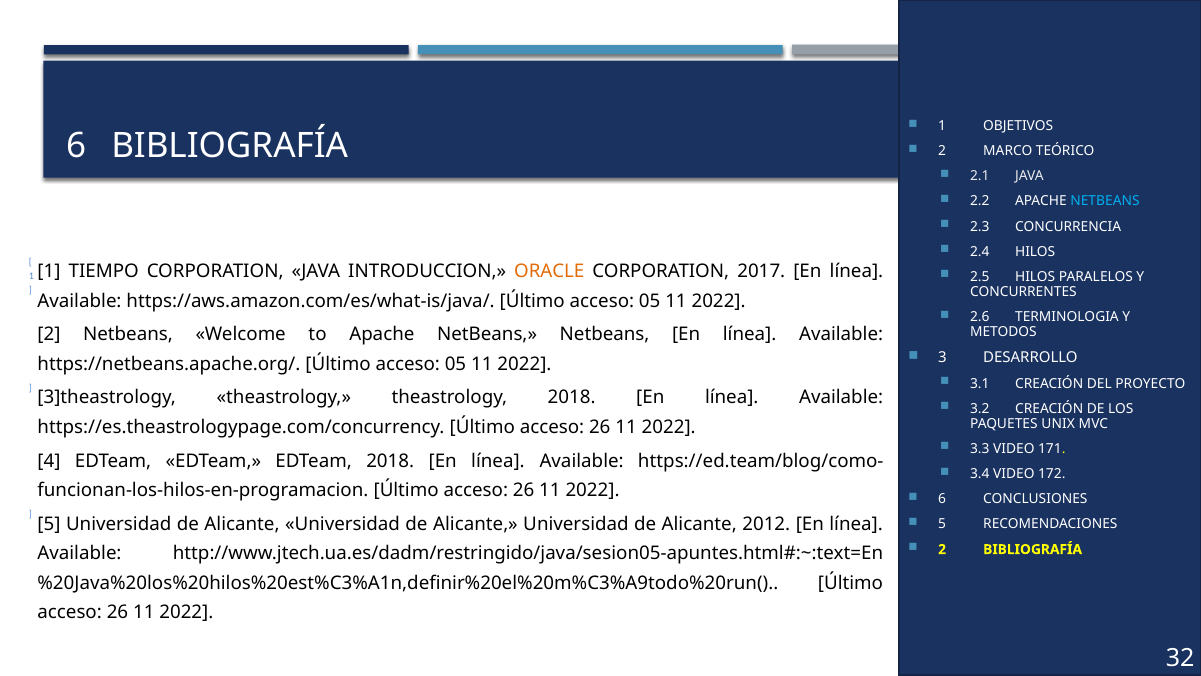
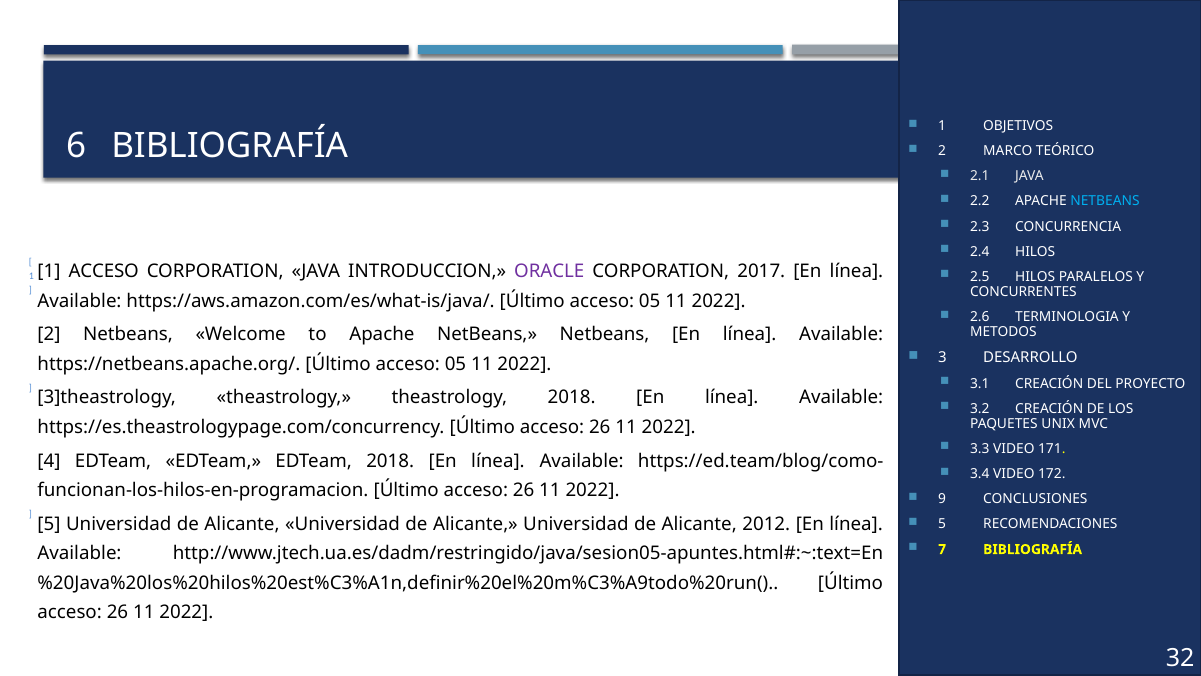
1 TIEMPO: TIEMPO -> ACCESO (104, 271)
ORACLE colour: orange -> purple (549, 271)
6: 6 -> 9 (942, 499)
2: 2 -> 7 (942, 549)
